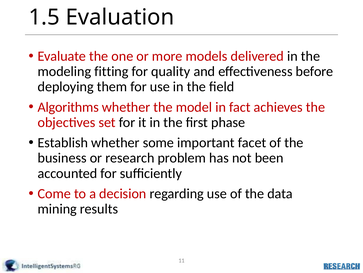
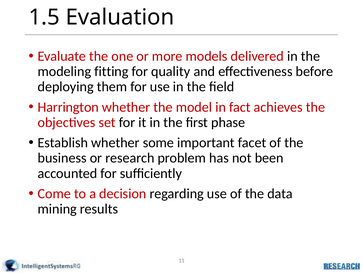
Algorithms: Algorithms -> Harrington (68, 107)
